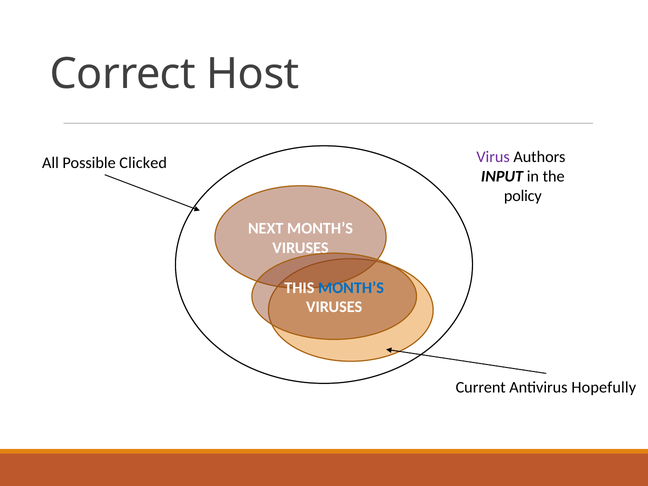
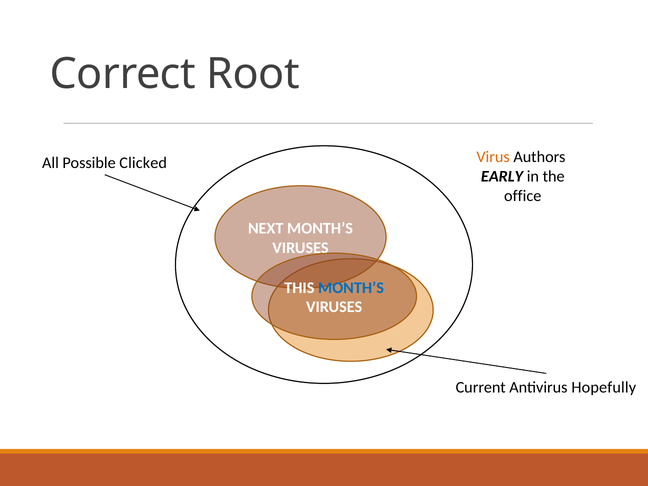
Host: Host -> Root (253, 74)
Virus colour: purple -> orange (493, 157)
INPUT: INPUT -> EARLY (502, 176)
policy: policy -> office (523, 196)
